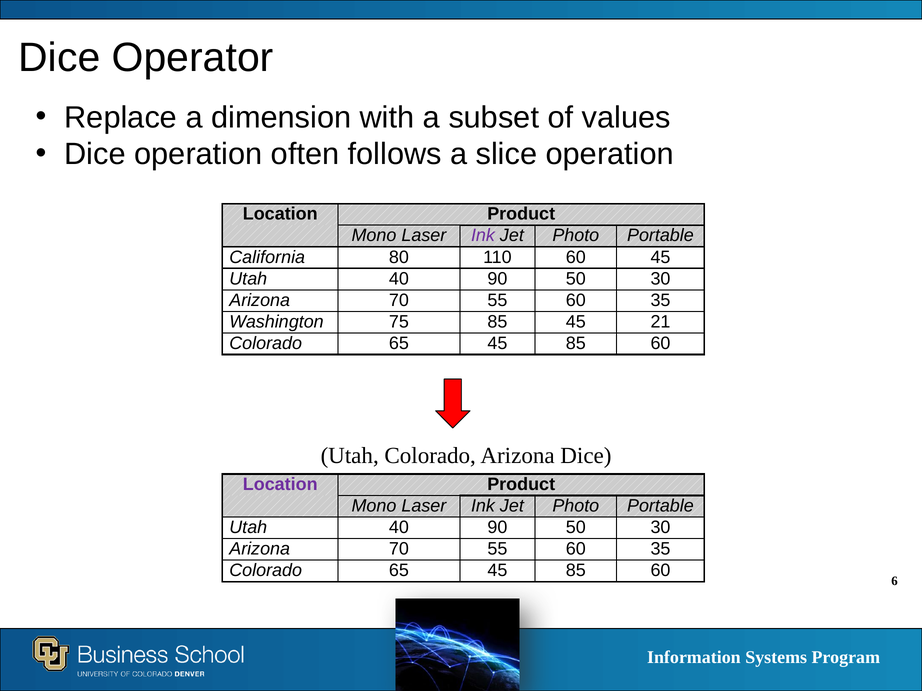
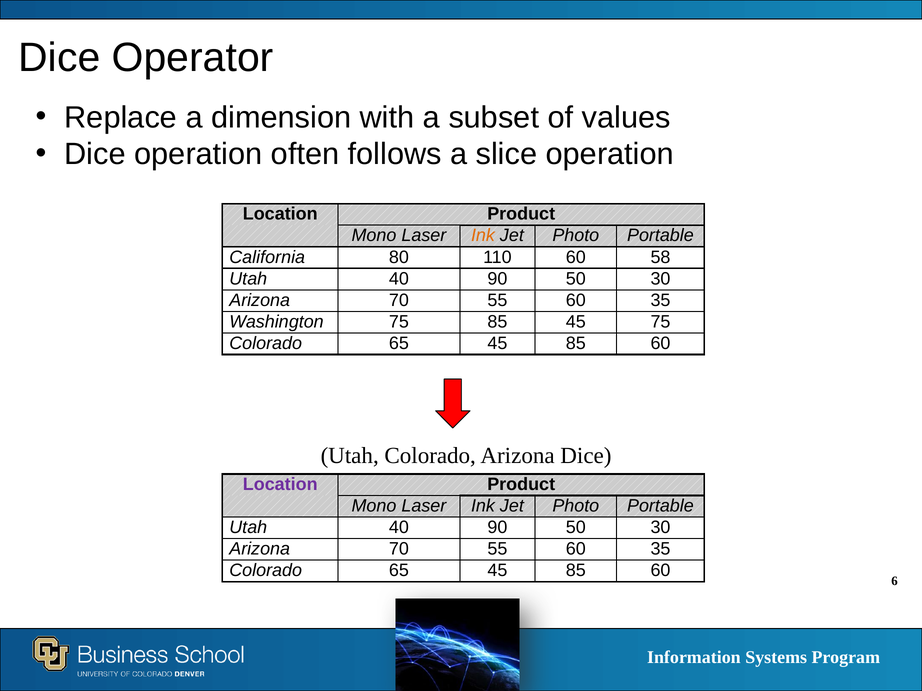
Ink colour: purple -> orange (483, 236)
60 45: 45 -> 58 (660, 257)
45 21: 21 -> 75 (660, 322)
